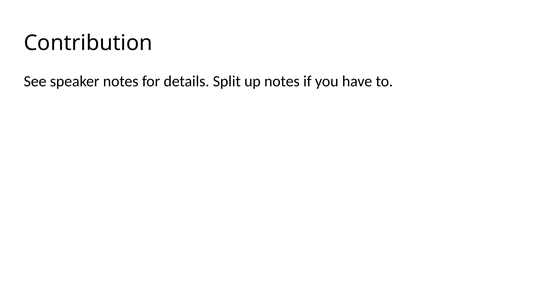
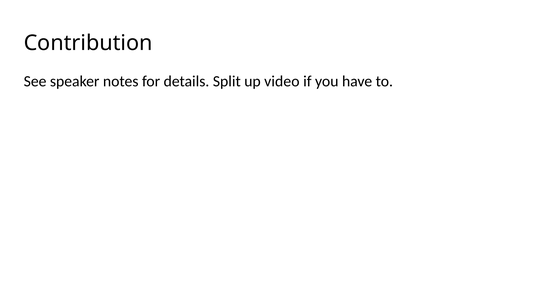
up notes: notes -> video (282, 81)
